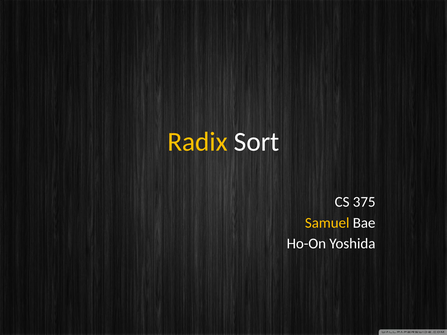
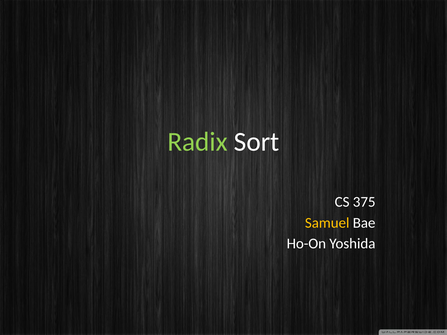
Radix colour: yellow -> light green (198, 142)
